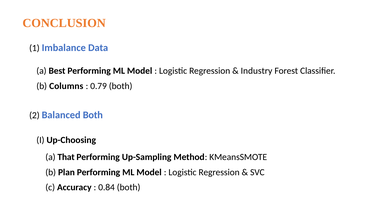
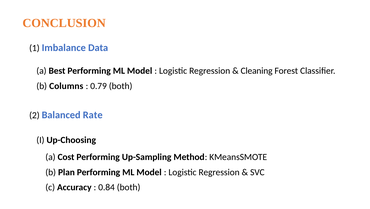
Industry: Industry -> Cleaning (257, 71)
Balanced Both: Both -> Rate (93, 115)
That: That -> Cost (66, 157)
